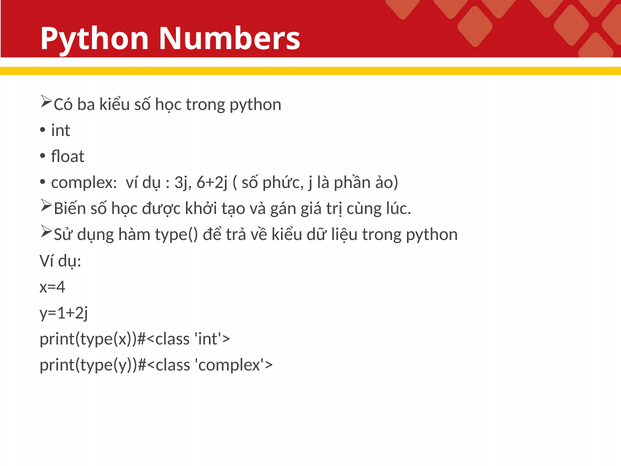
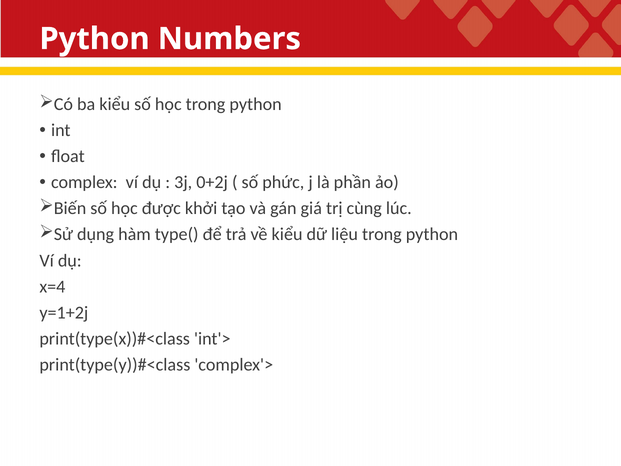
6+2j: 6+2j -> 0+2j (212, 182)
